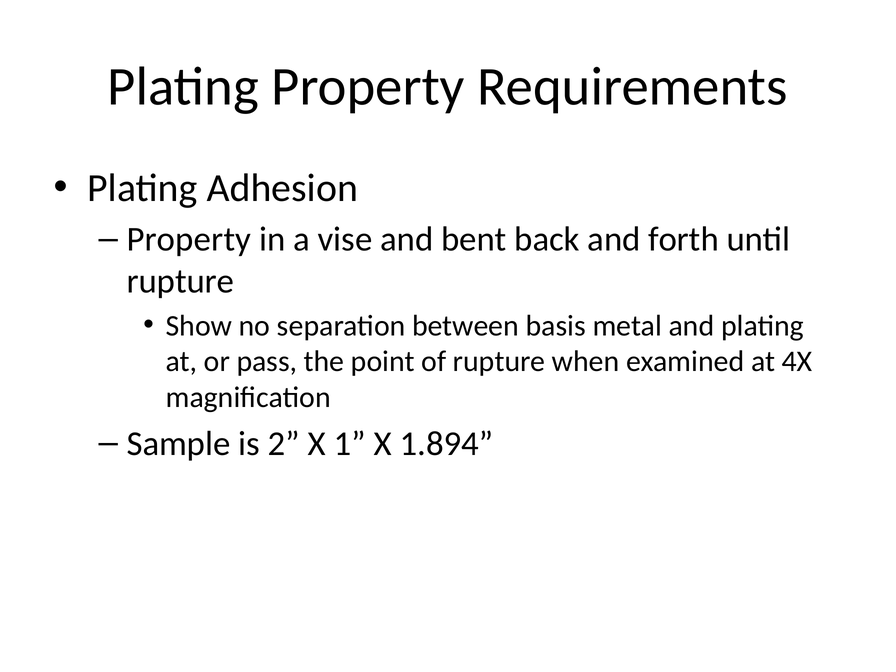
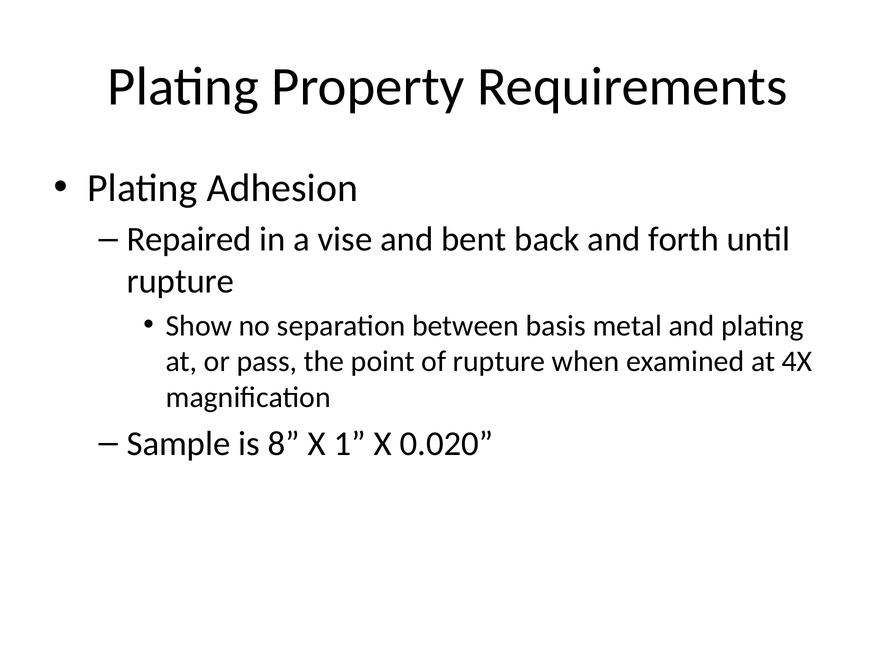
Property: Property -> Repaired (189, 239)
2: 2 -> 8 (284, 444)
1.894: 1.894 -> 0.020 (447, 444)
